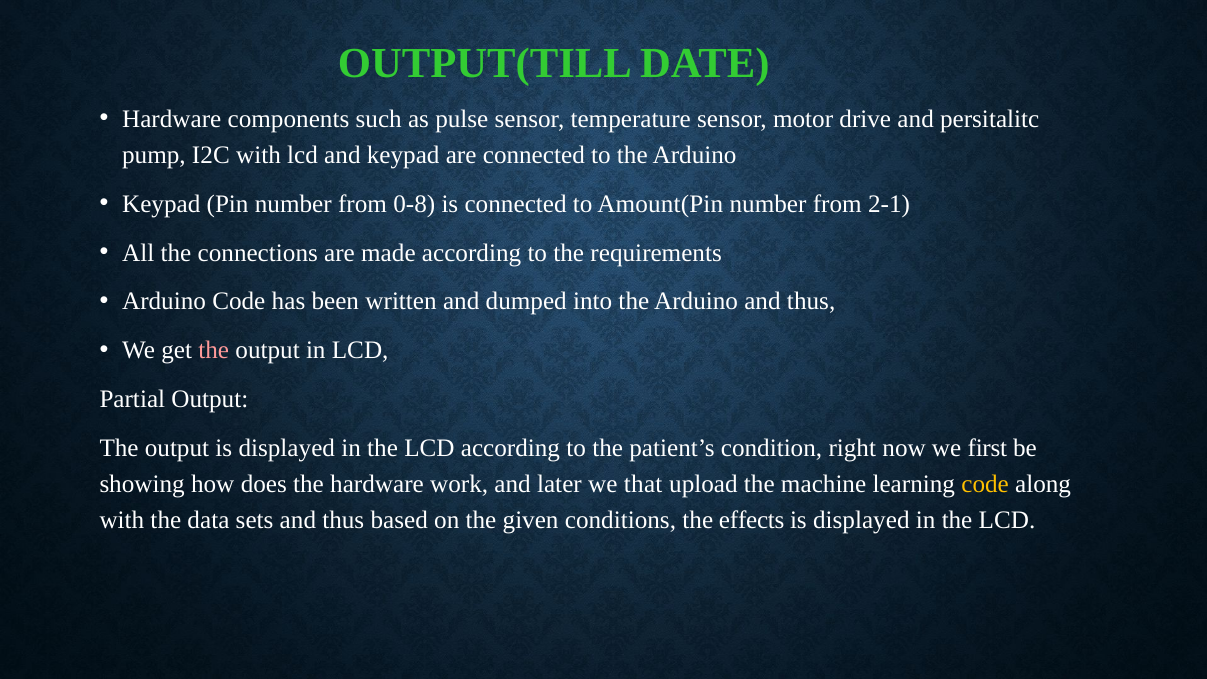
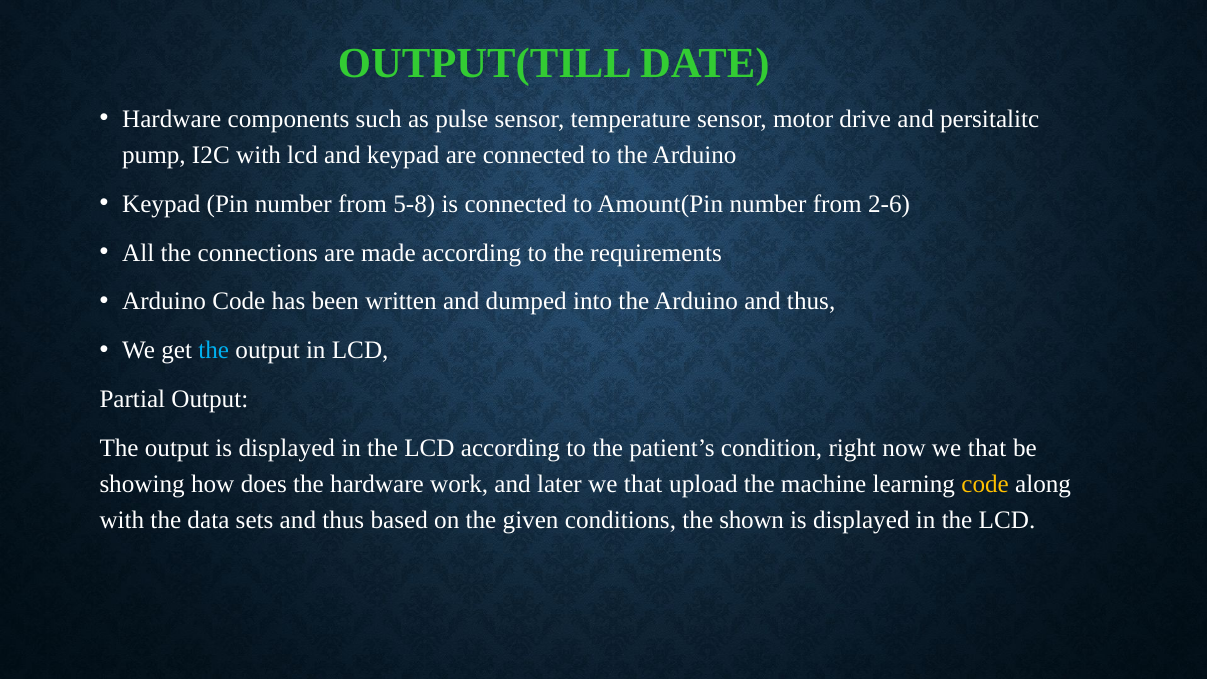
0-8: 0-8 -> 5-8 (414, 204)
2-1: 2-1 -> 2-6 (889, 204)
the colour: pink -> light blue (214, 350)
now we first: first -> that (987, 448)
effects: effects -> shown (752, 521)
